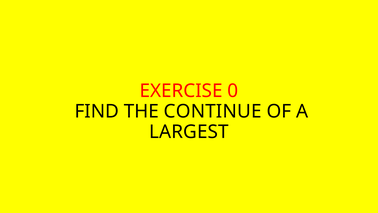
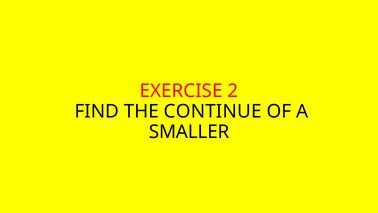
0: 0 -> 2 (233, 91)
LARGEST: LARGEST -> SMALLER (189, 132)
